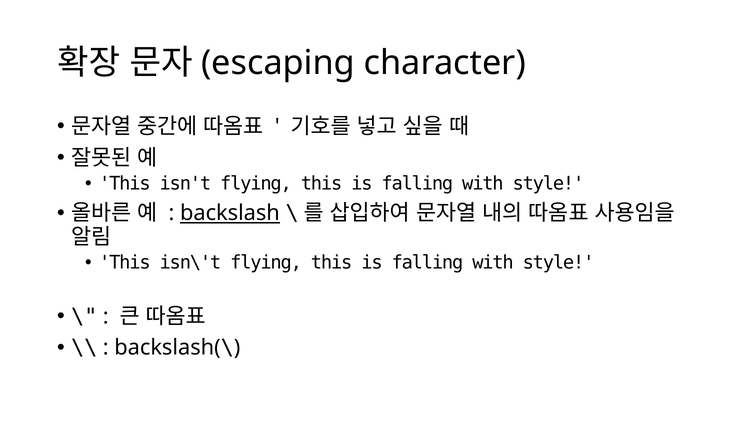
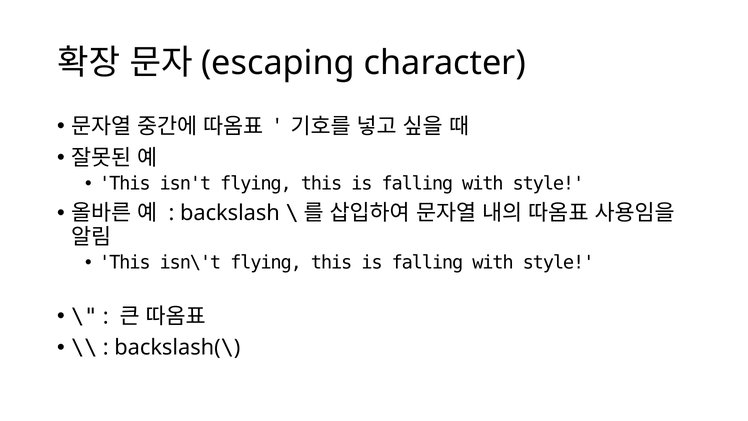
backslash underline: present -> none (230, 213)
